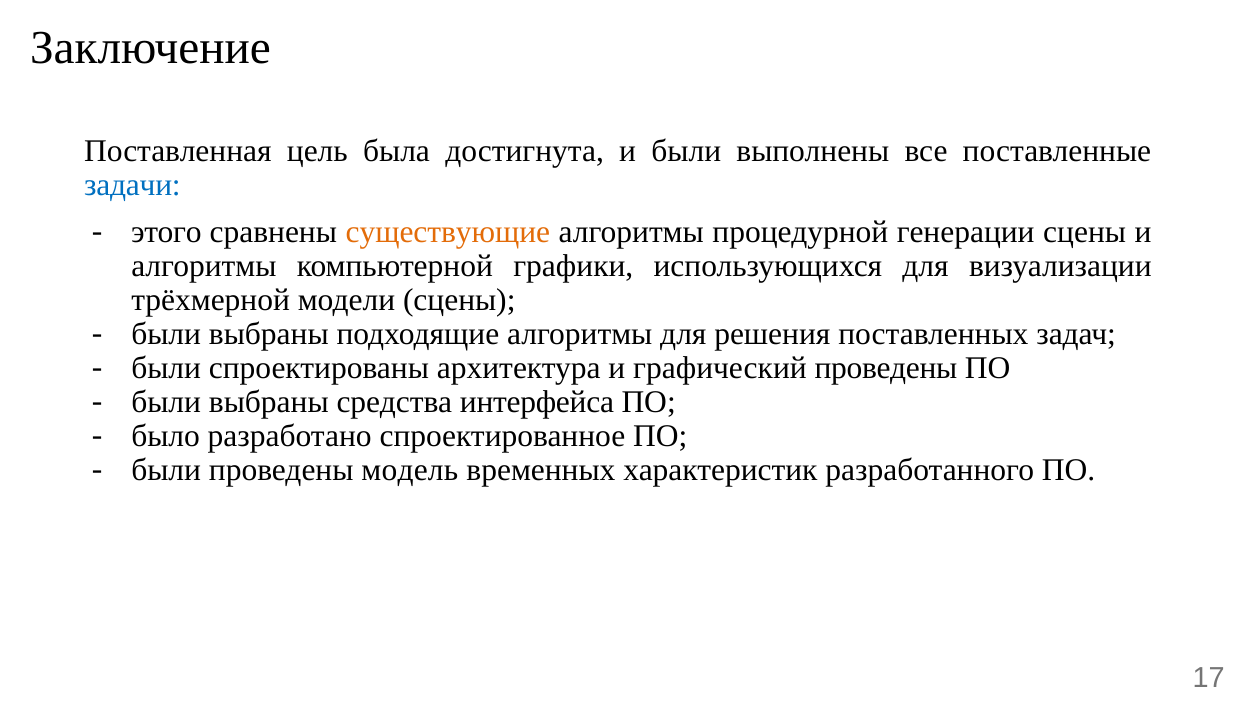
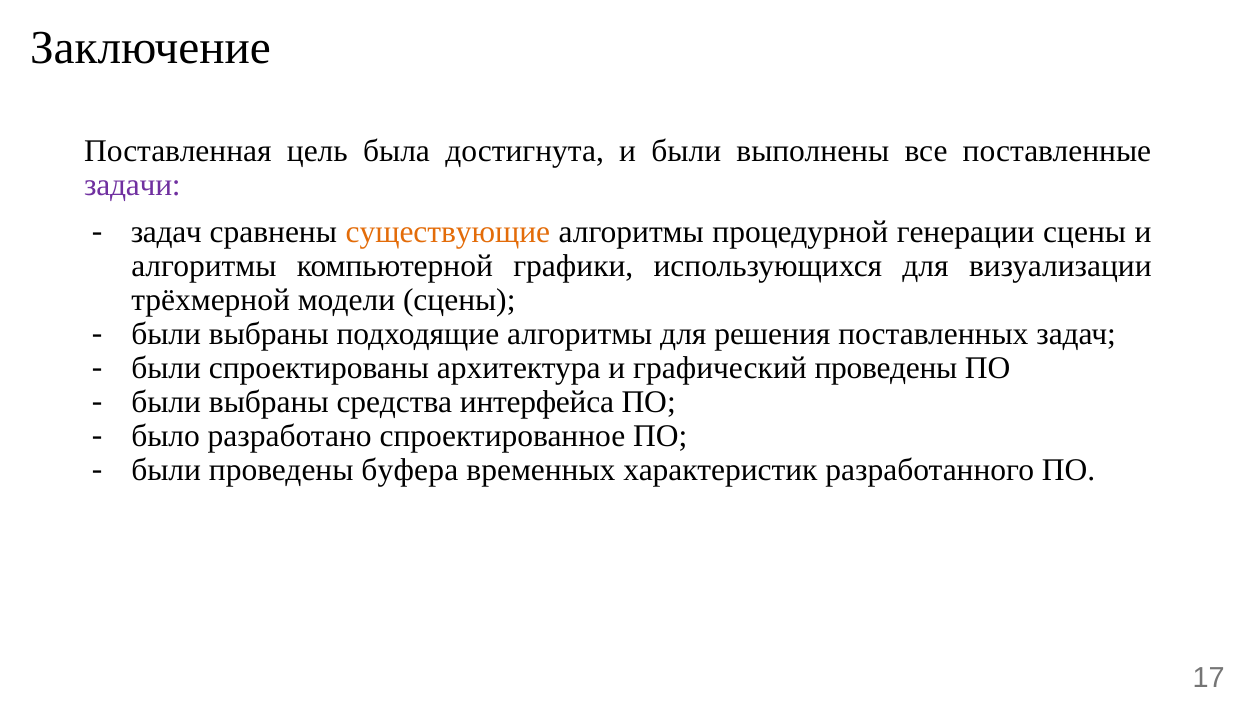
задачи colour: blue -> purple (132, 185)
этого: этого -> задач (166, 232)
модель: модель -> буфера (410, 470)
